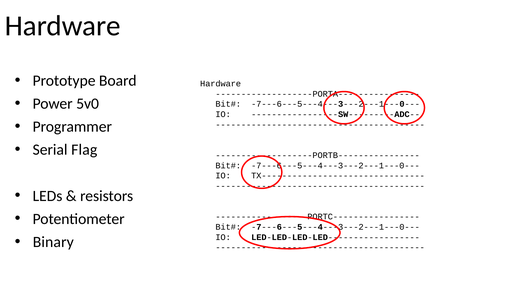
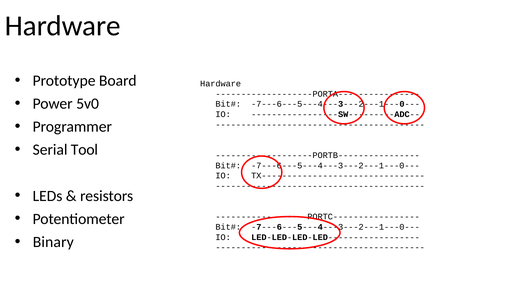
Flag: Flag -> Tool (84, 149)
